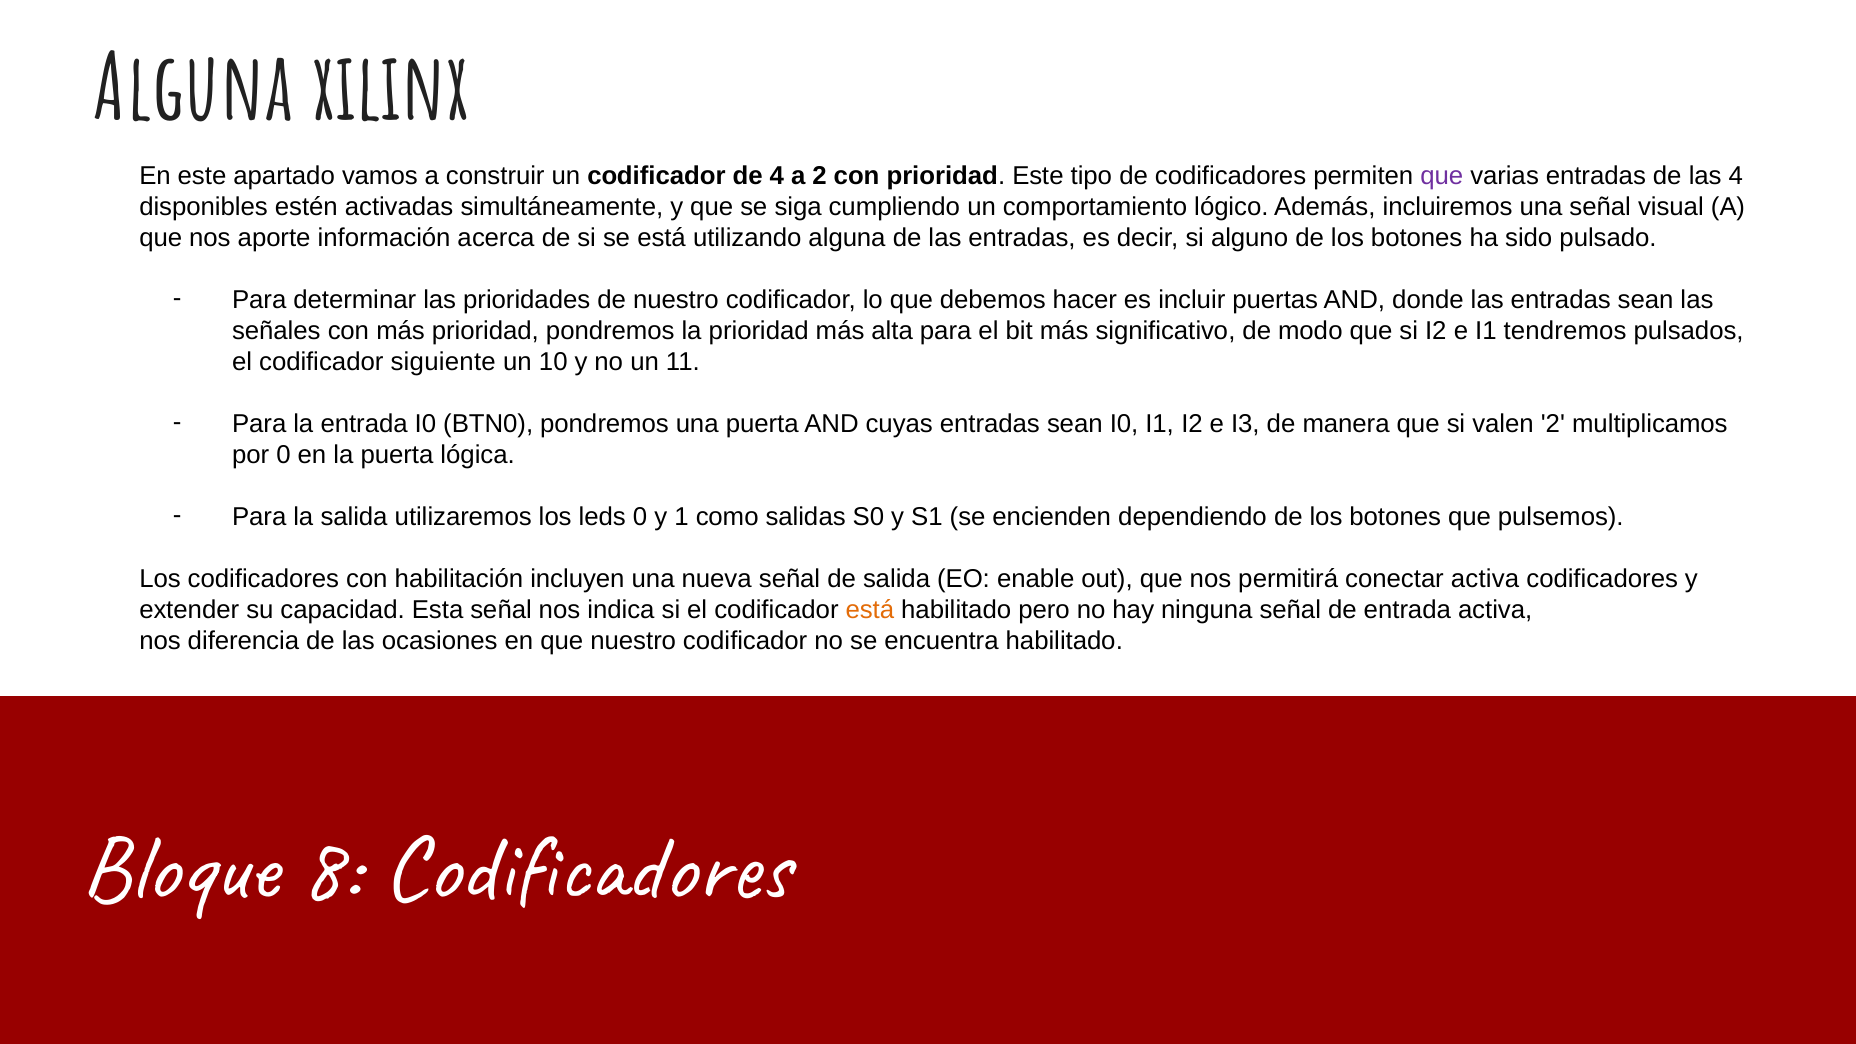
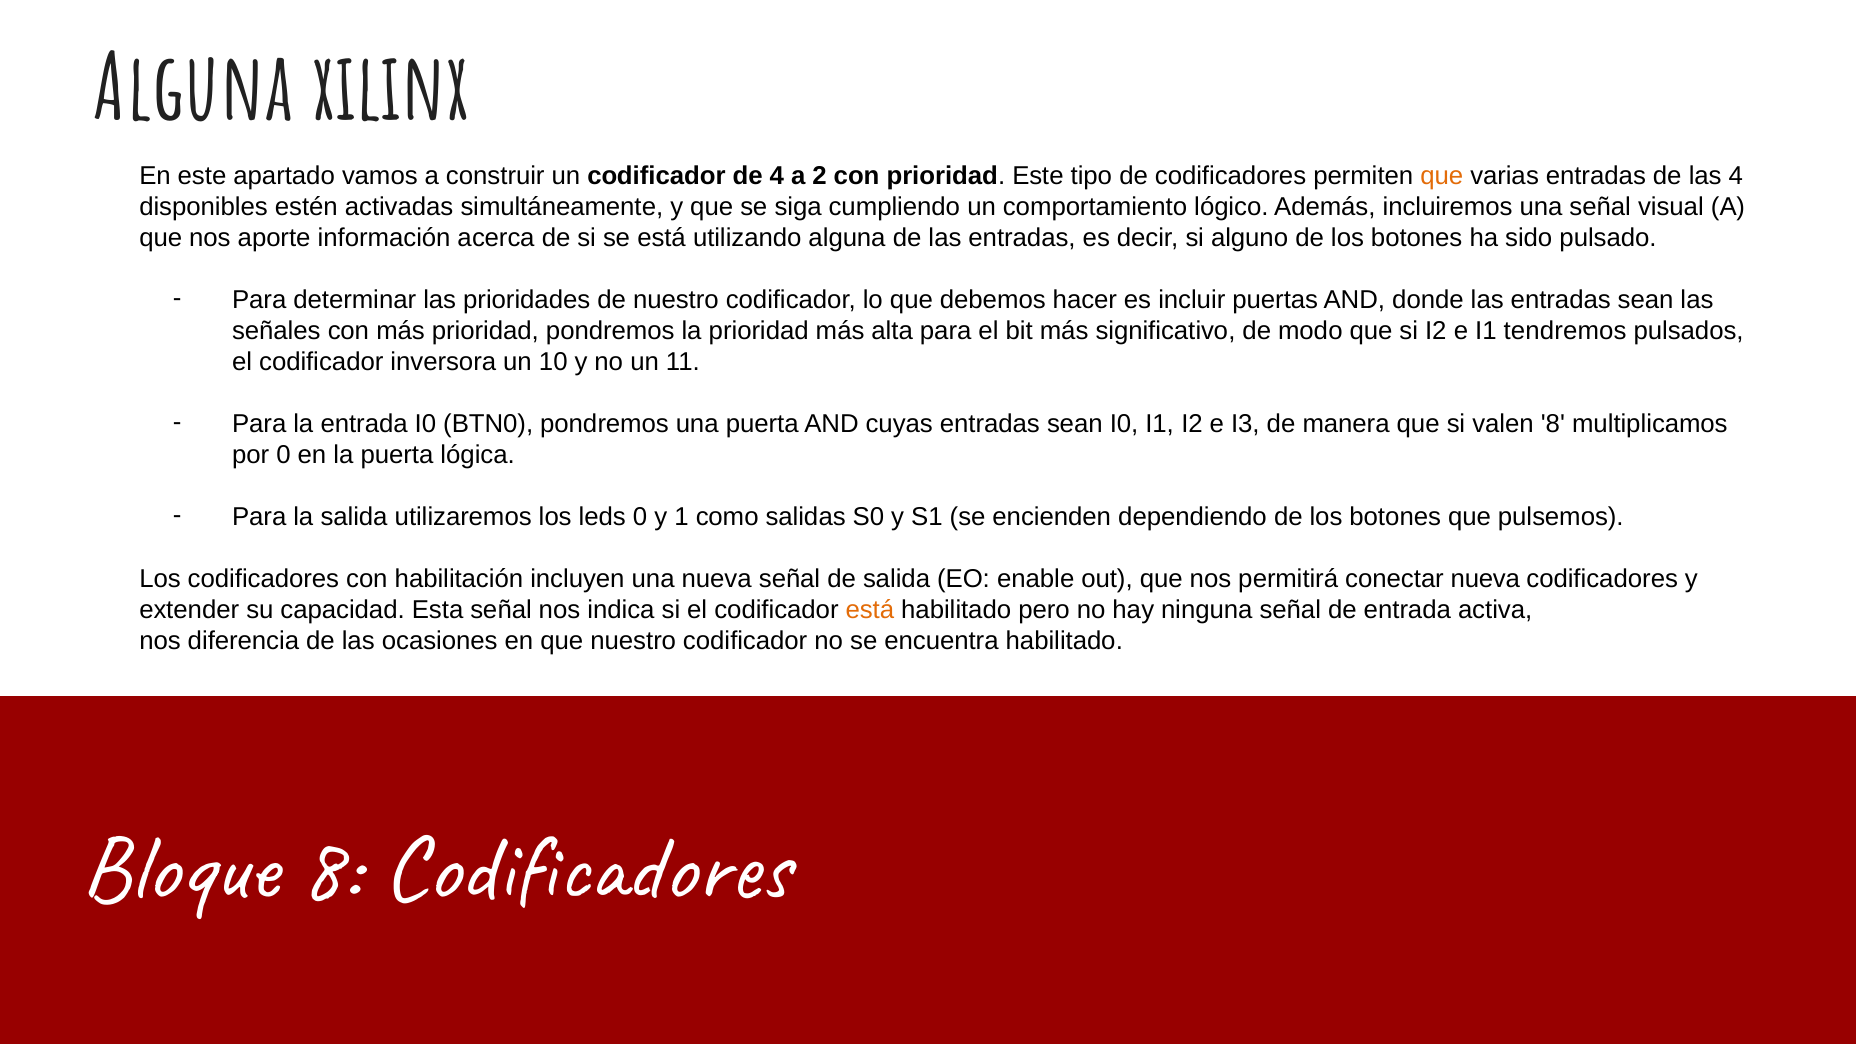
que colour: purple -> orange (1442, 176)
siguiente: siguiente -> inversora (443, 362)
valen 2: 2 -> 8 (1553, 424)
conectar activa: activa -> nueva (1485, 579)
